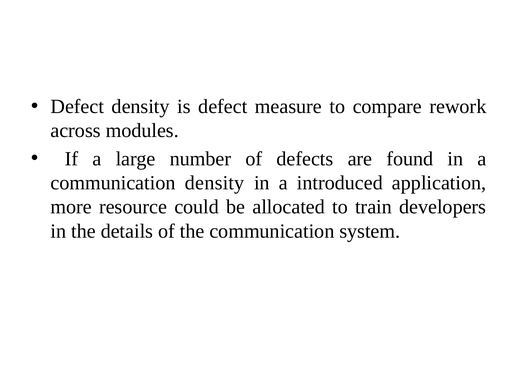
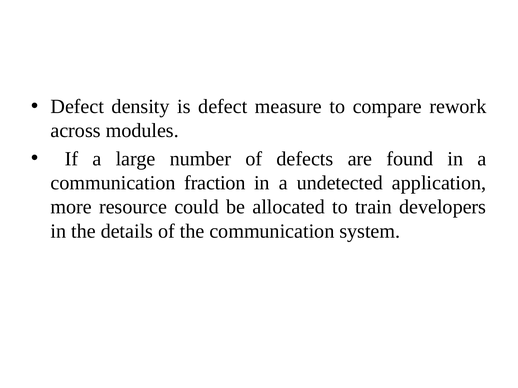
communication density: density -> fraction (215, 183)
introduced: introduced -> undetected (340, 183)
